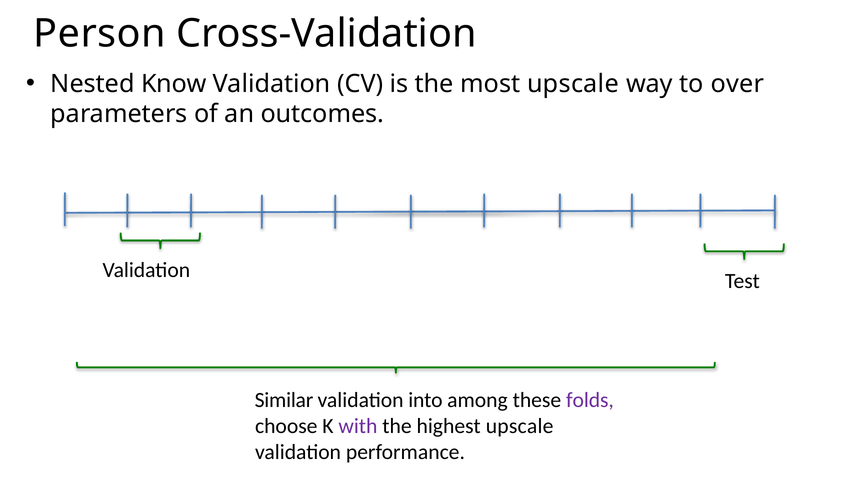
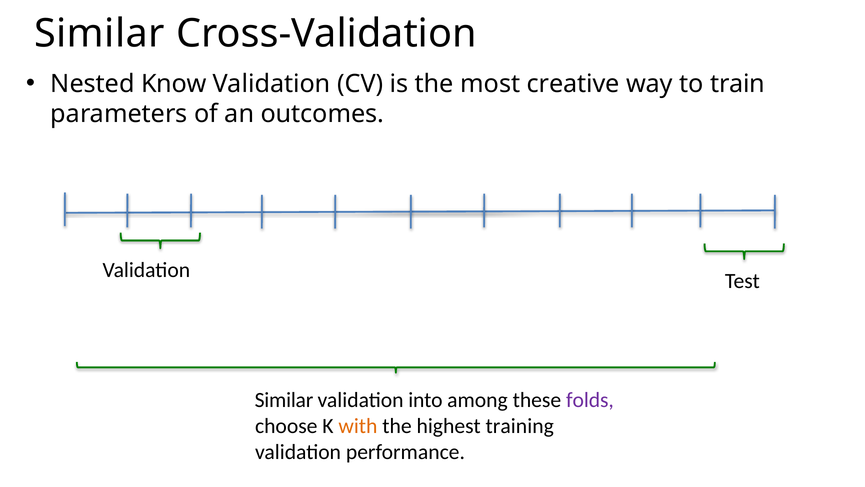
Person: Person -> Similar (99, 34)
most upscale: upscale -> creative (573, 84)
over: over -> train (738, 84)
with colour: purple -> orange (358, 426)
highest upscale: upscale -> training (520, 426)
